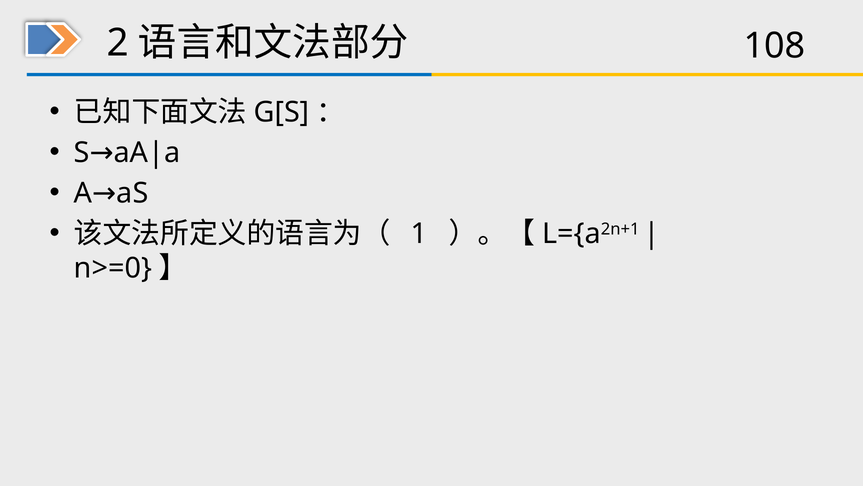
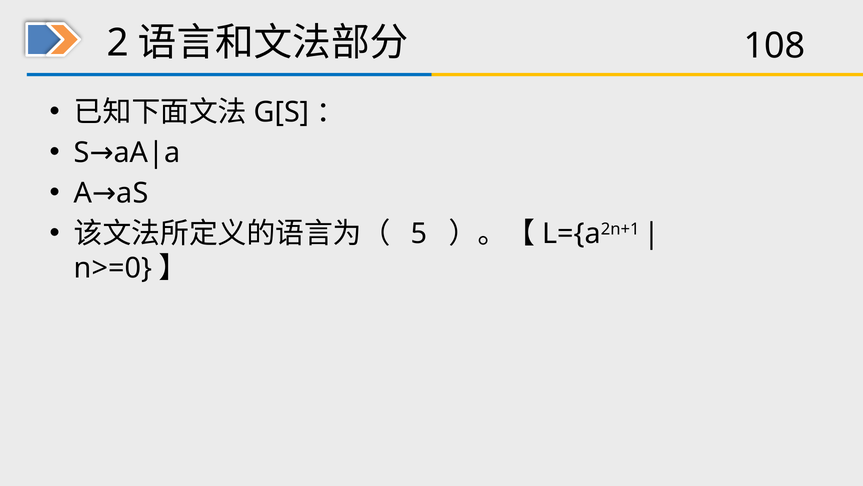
1: 1 -> 5 (419, 233)
